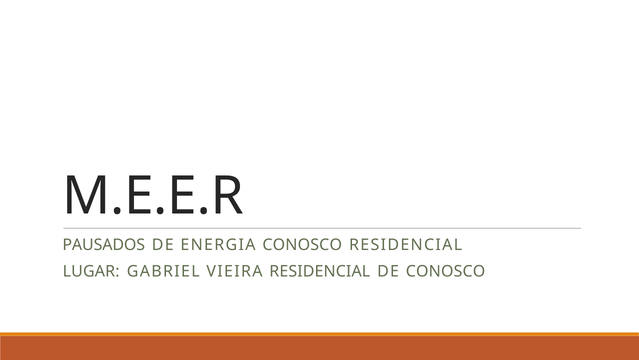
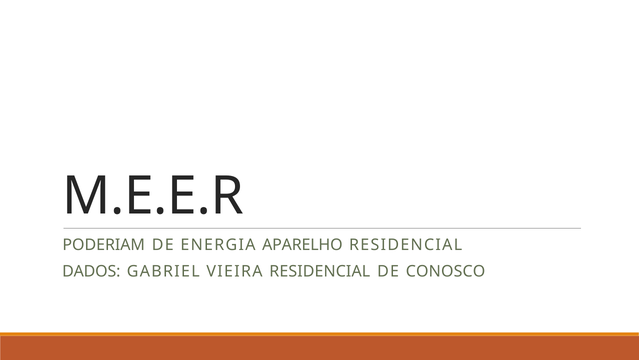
PAUSADOS: PAUSADOS -> PODERIAM (104, 244)
ENERGIA CONOSCO: CONOSCO -> APARELHO (302, 244)
LUGAR: LUGAR -> DADOS (91, 271)
